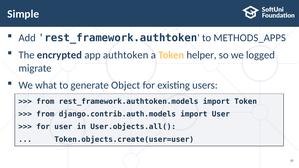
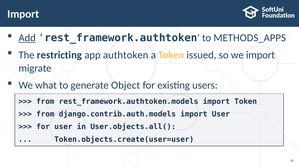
Simple: Simple -> Import (23, 14)
Add underline: none -> present (27, 38)
encrypted: encrypted -> restricting (59, 55)
helper: helper -> issued (201, 55)
we logged: logged -> import (260, 55)
